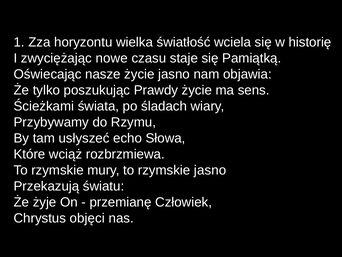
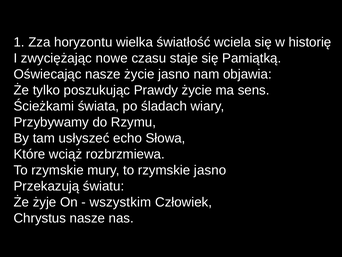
przemianę: przemianę -> wszystkim (120, 202)
Chrystus objęci: objęci -> nasze (87, 218)
